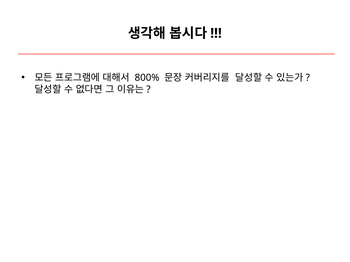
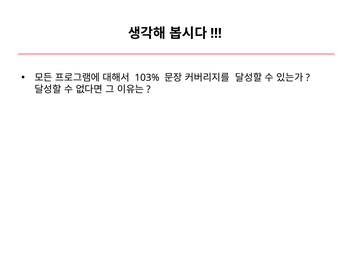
800%: 800% -> 103% (147, 78)
